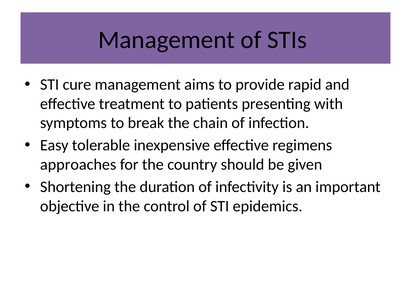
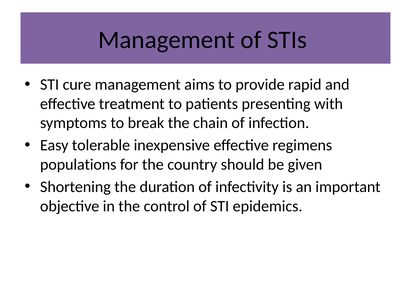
approaches: approaches -> populations (78, 165)
